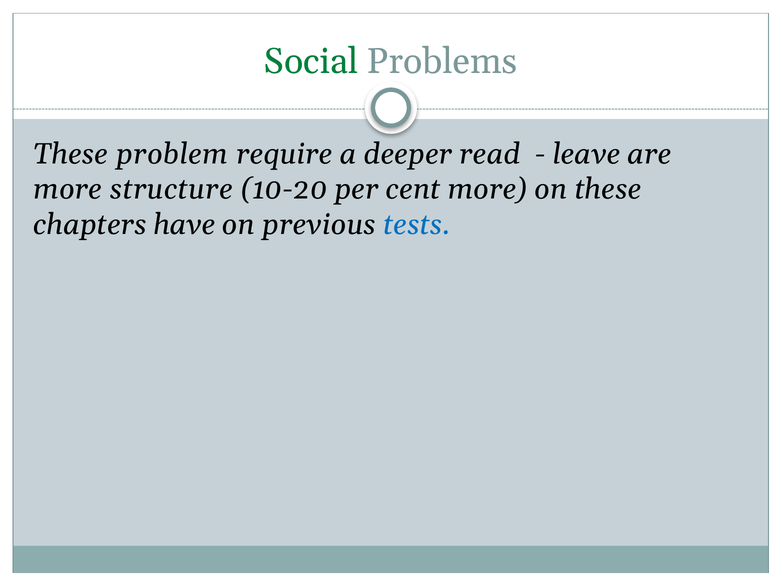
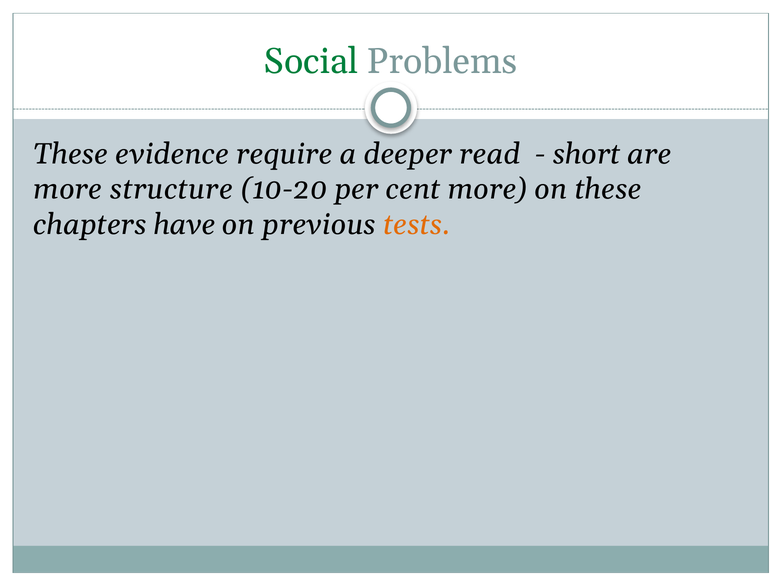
problem: problem -> evidence (172, 154)
leave: leave -> short (587, 154)
tests colour: blue -> orange (417, 225)
